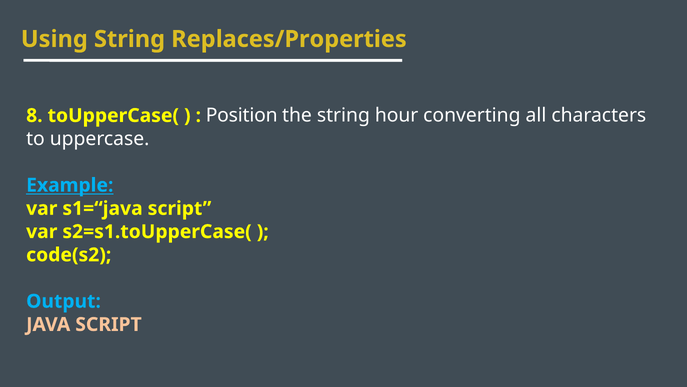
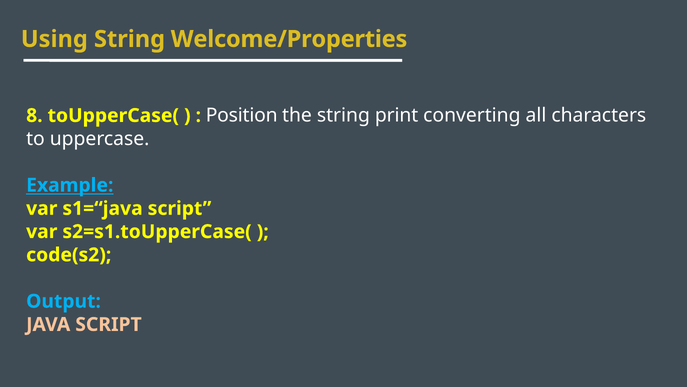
Replaces/Properties: Replaces/Properties -> Welcome/Properties (289, 39)
hour: hour -> print (397, 115)
